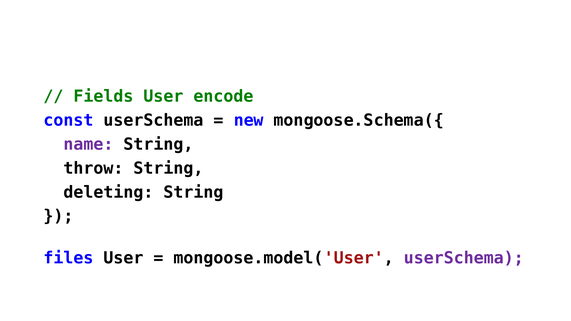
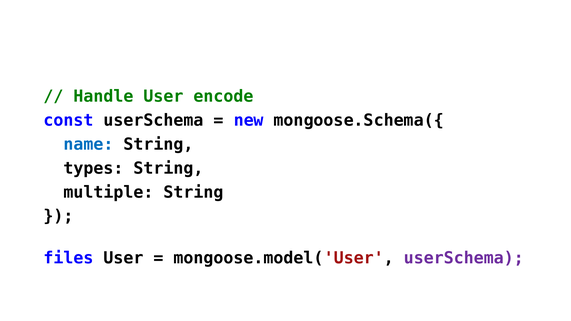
Fields: Fields -> Handle (104, 97)
name colour: purple -> blue (89, 144)
throw: throw -> types (94, 168)
deleting: deleting -> multiple (109, 192)
